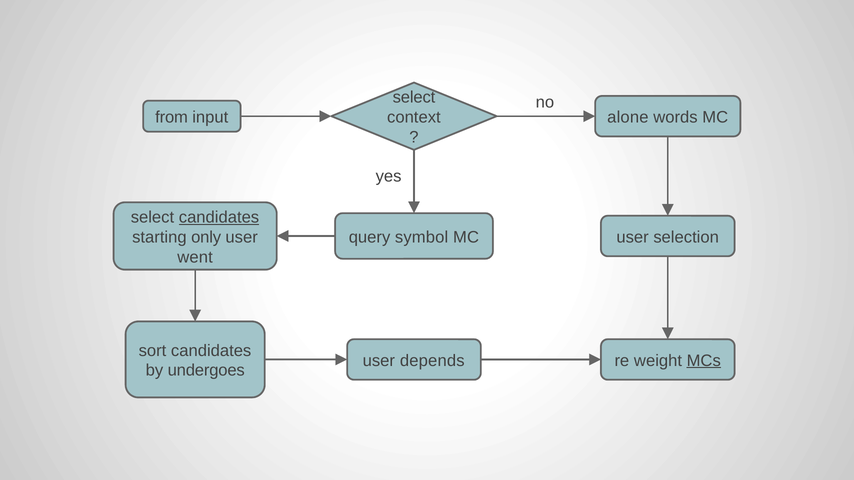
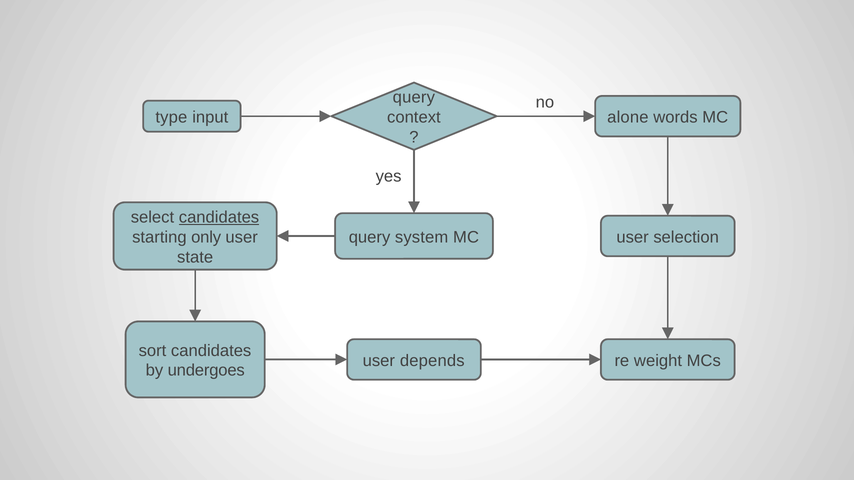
select: select -> query (414, 97)
from: from -> type (171, 117)
symbol: symbol -> system (422, 237)
went: went -> state (195, 257)
MCs underline: present -> none (704, 361)
